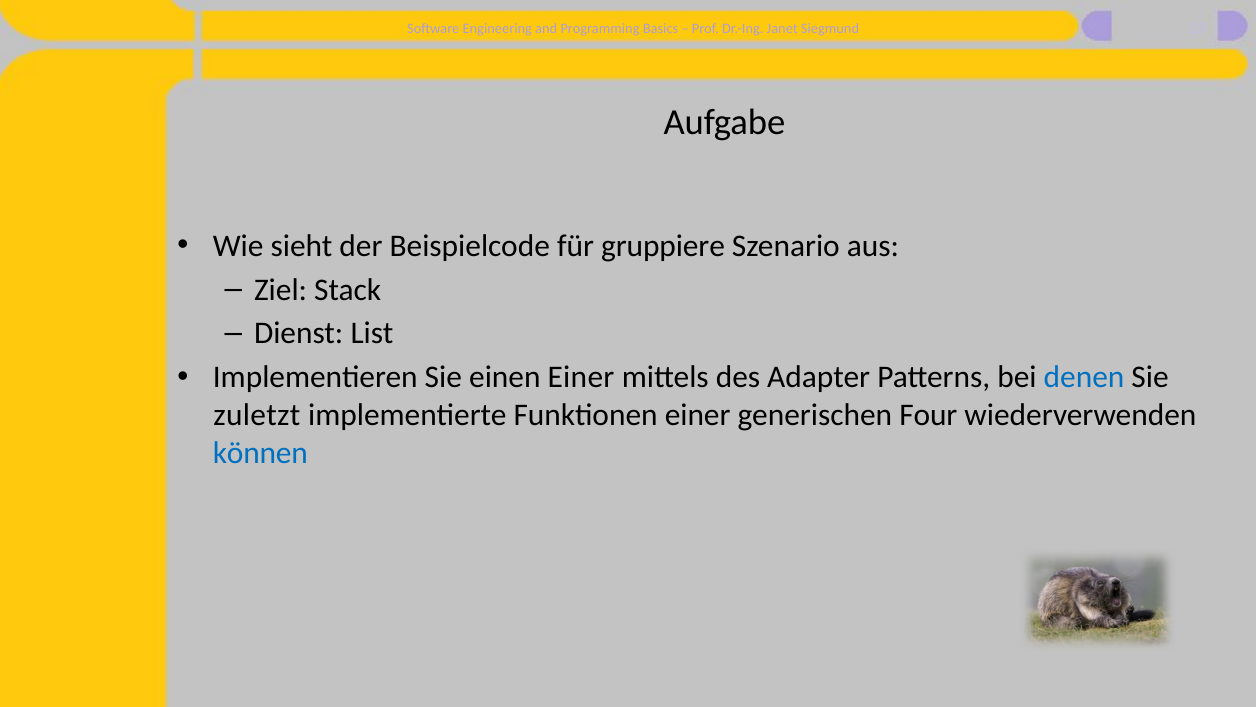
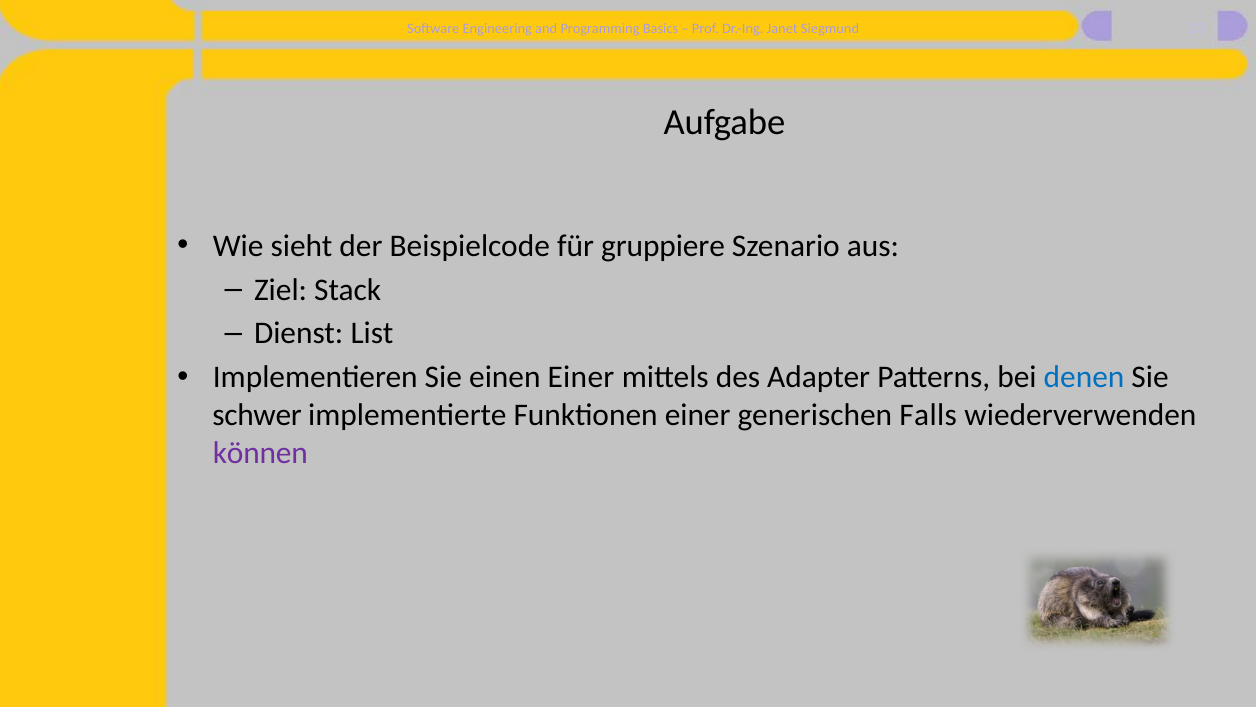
zuletzt: zuletzt -> schwer (257, 415)
Four: Four -> Falls (928, 415)
können colour: blue -> purple (260, 453)
